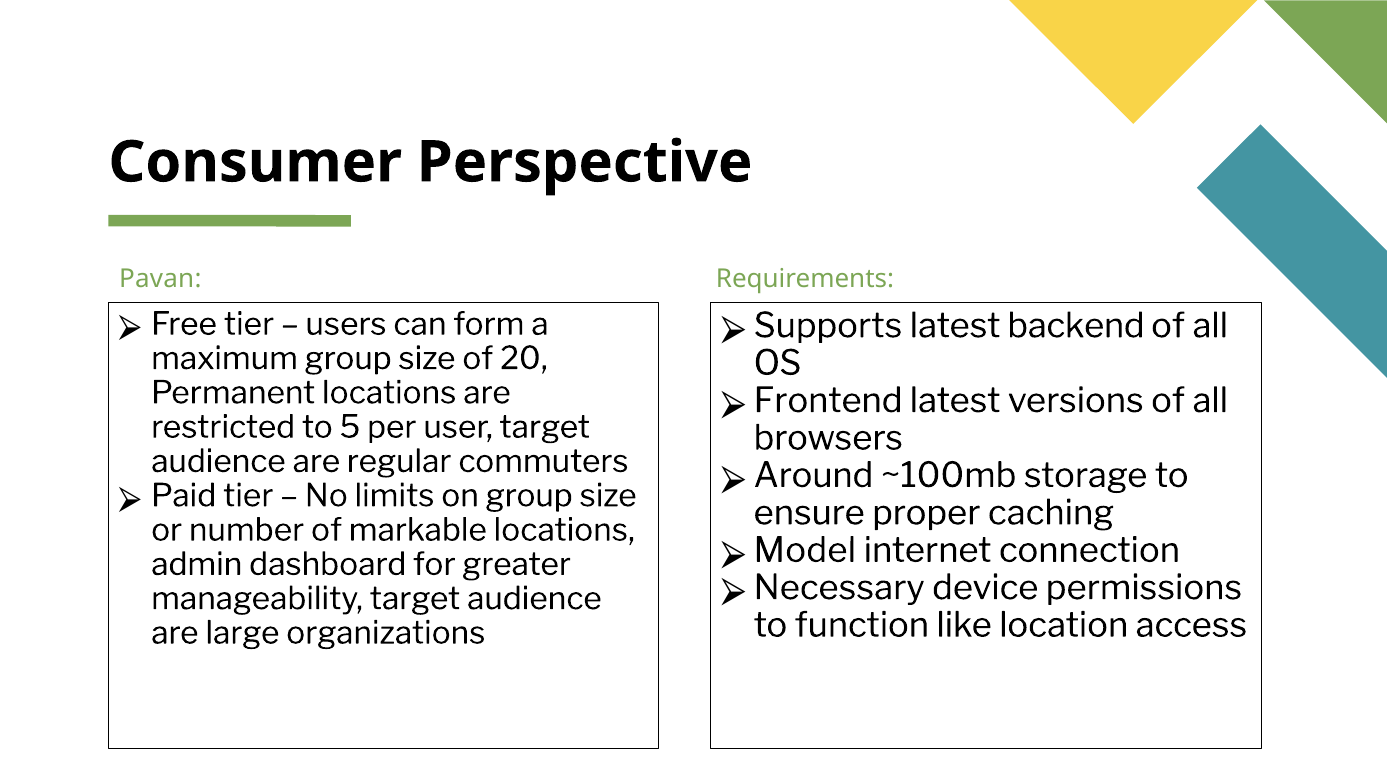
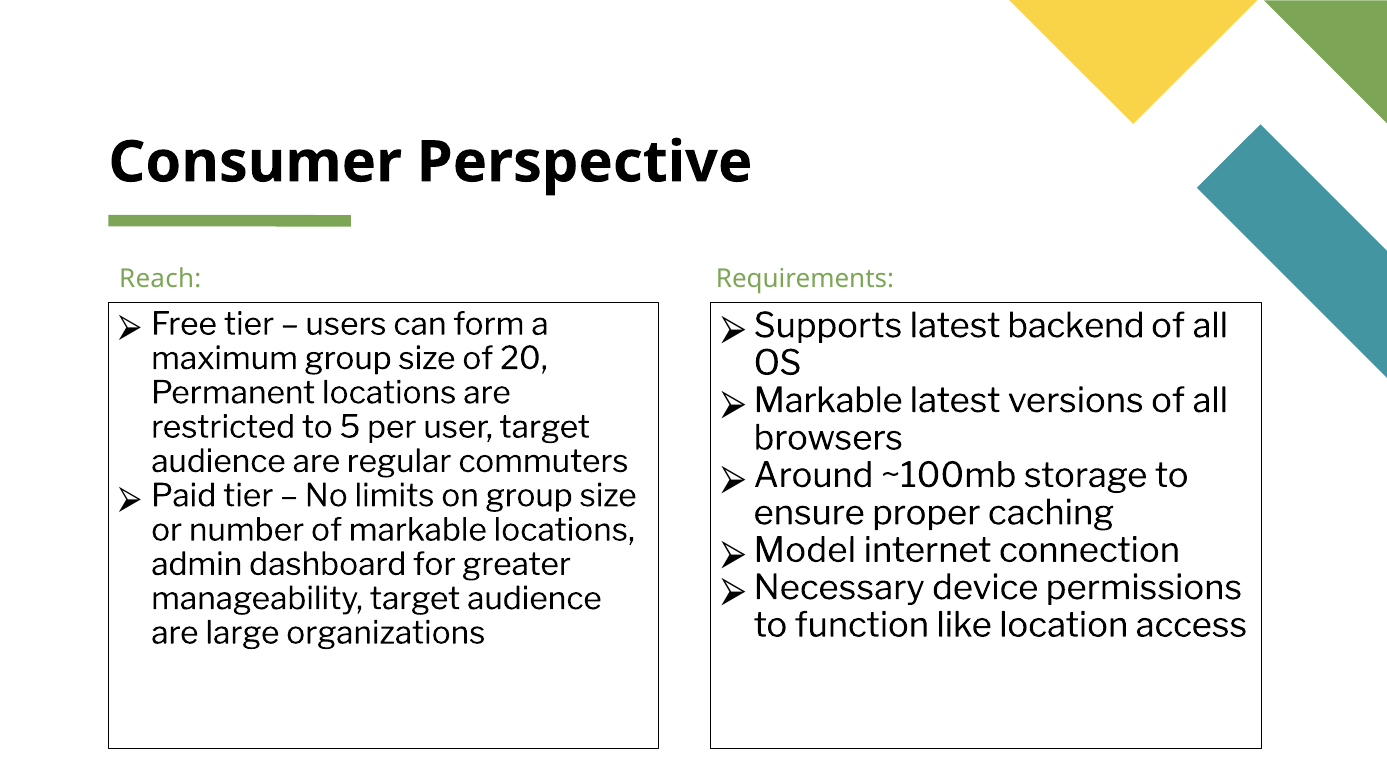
Pavan: Pavan -> Reach (160, 279)
Frontend: Frontend -> Markable (828, 401)
